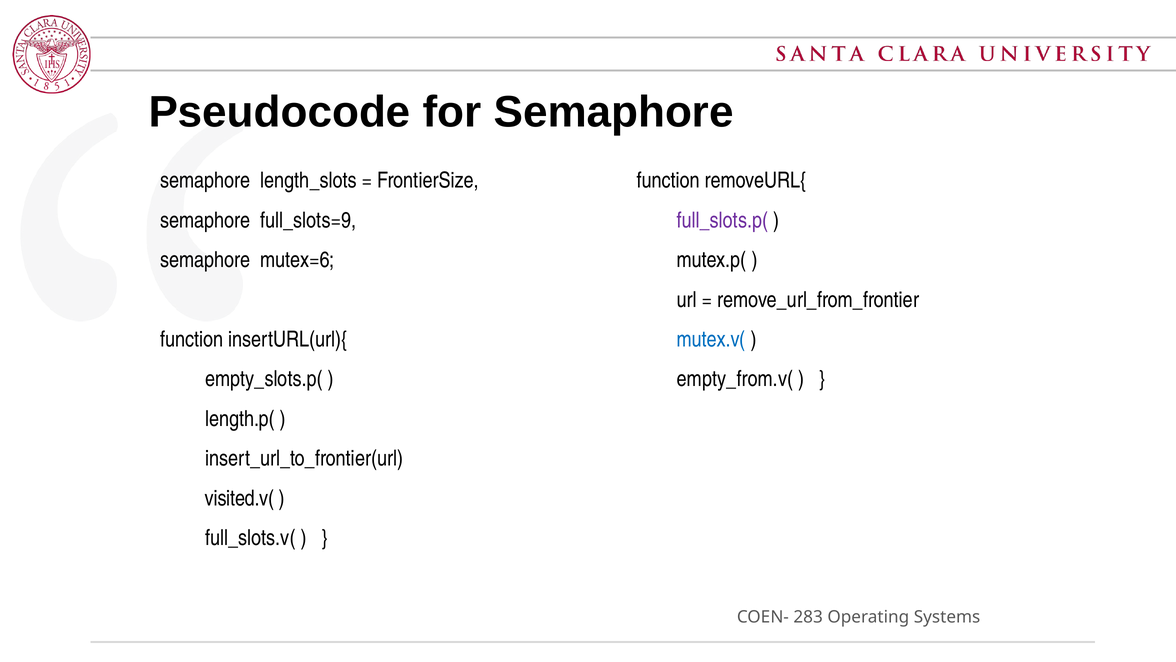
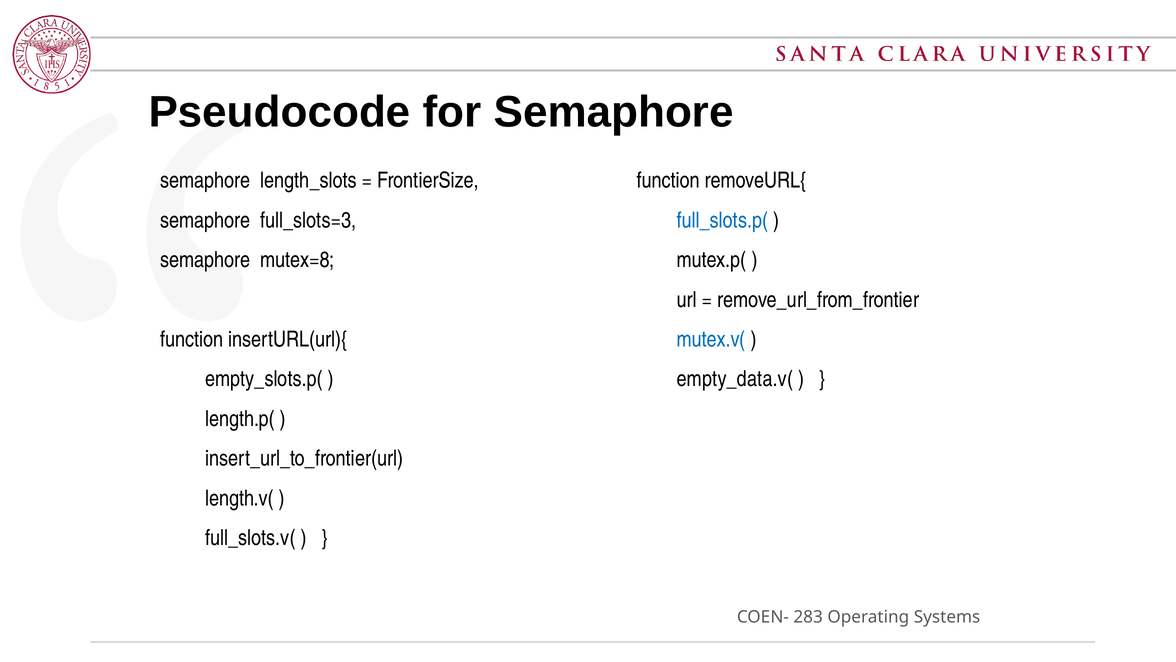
full_slots=9: full_slots=9 -> full_slots=3 (308, 220)
full_slots.p( colour: purple -> blue (722, 220)
mutex=6: mutex=6 -> mutex=8 (297, 260)
empty_from.v(: empty_from.v( -> empty_data.v( (735, 379)
visited.v(: visited.v( -> length.v( (240, 498)
